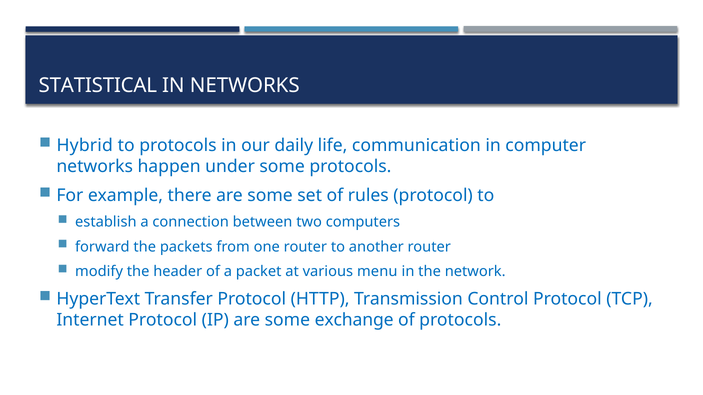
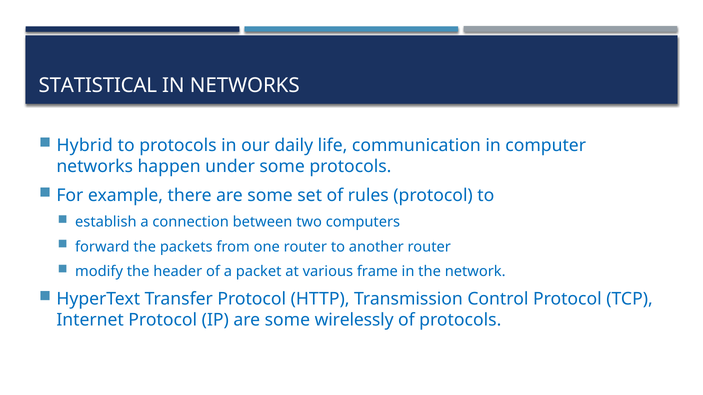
menu: menu -> frame (377, 272)
exchange: exchange -> wirelessly (354, 320)
